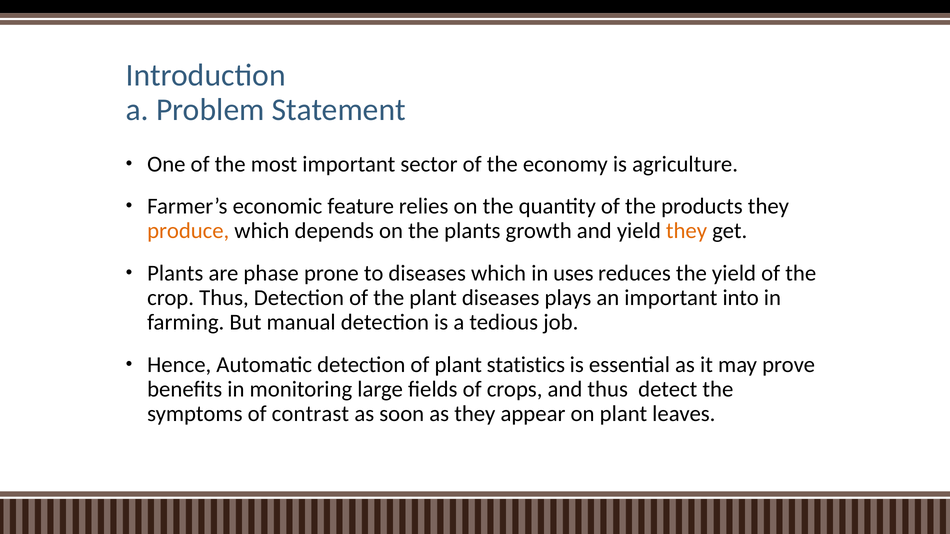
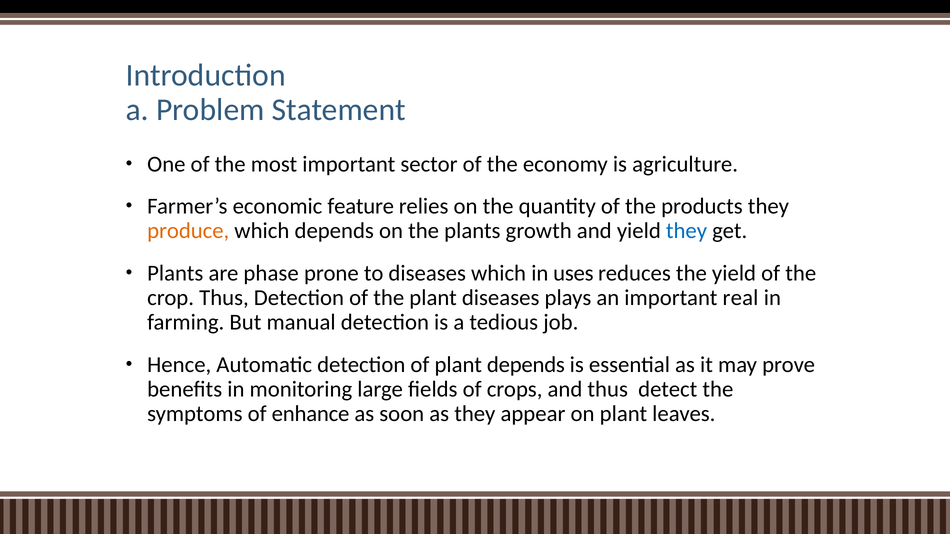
they colour: orange -> blue (686, 231)
into: into -> real (740, 298)
plant statistics: statistics -> depends (526, 365)
contrast: contrast -> enhance (311, 414)
